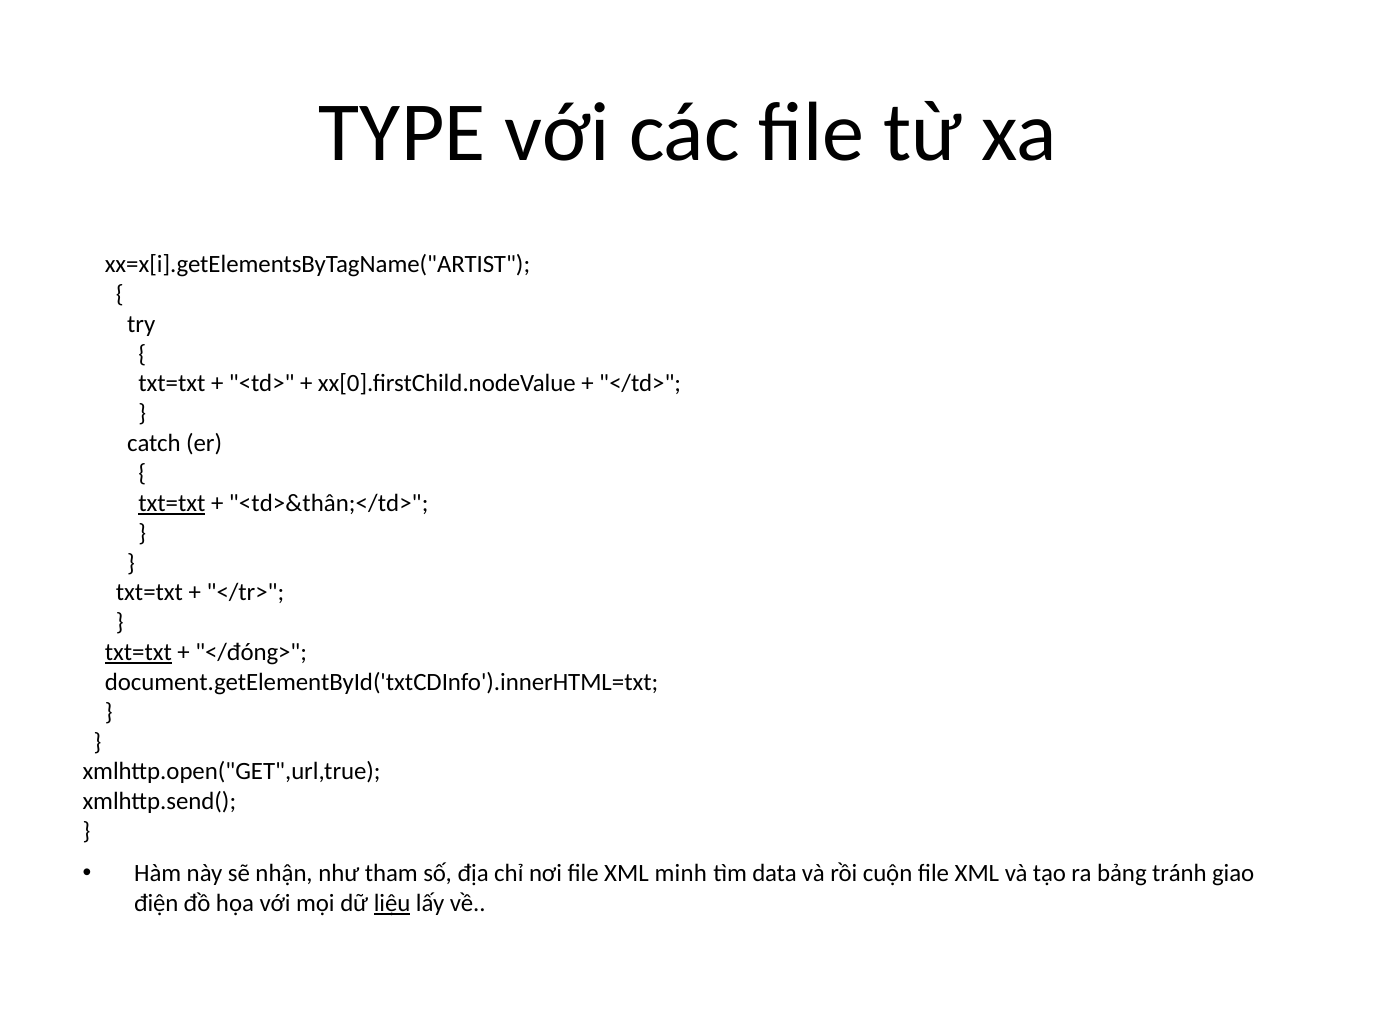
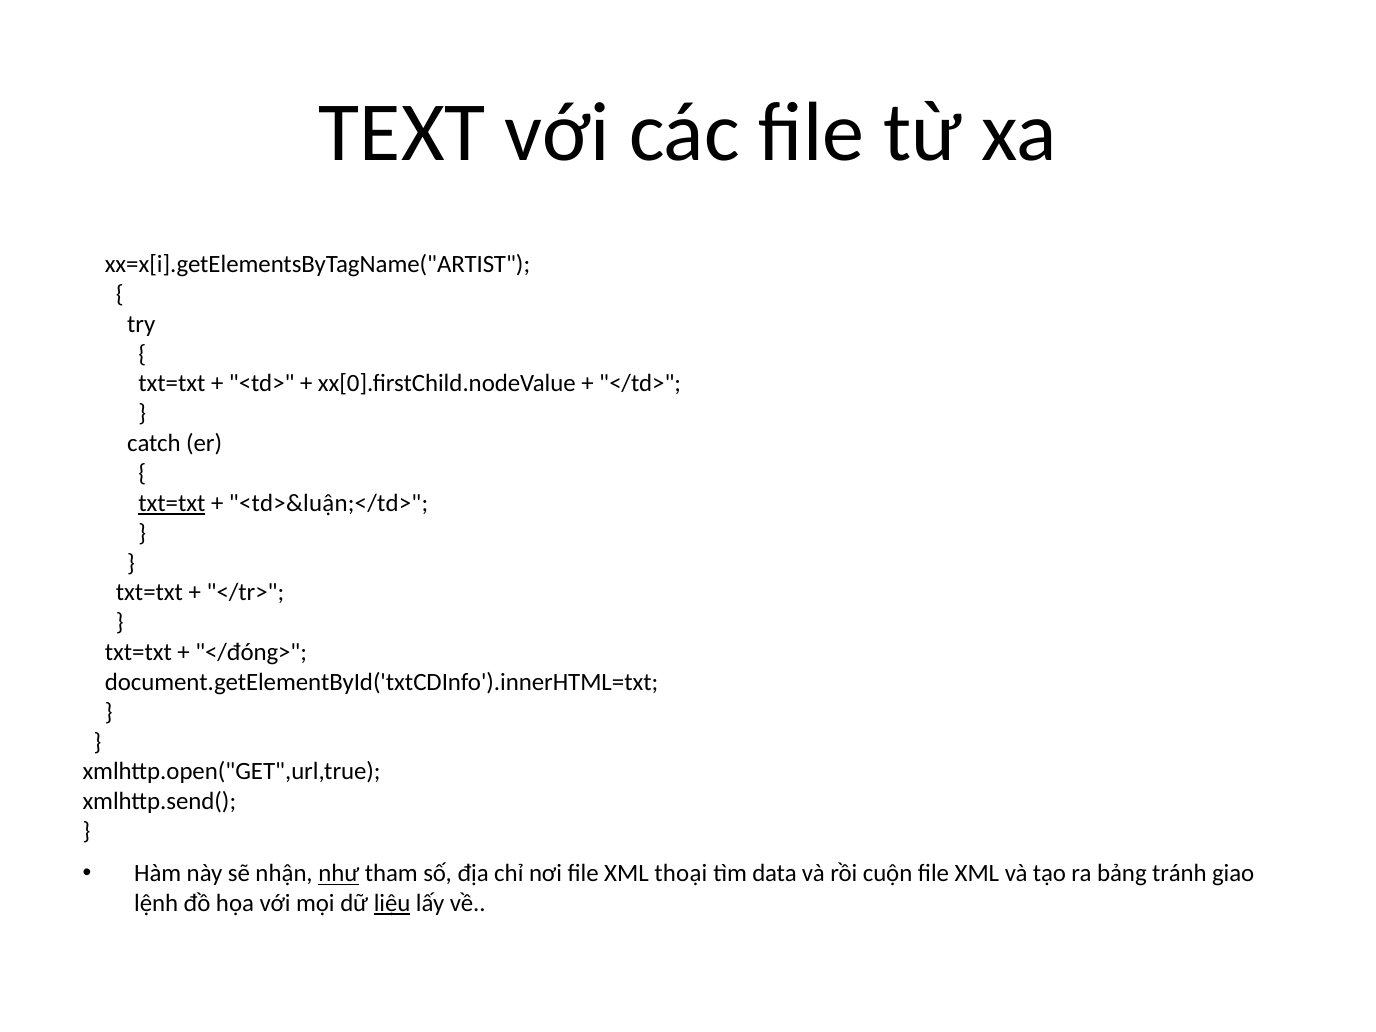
TYPE: TYPE -> TEXT (402, 133)
<td>&thân;</td>: <td>&thân;</td> -> <td>&luận;</td> (329, 503)
txt=txt underline: present -> none (138, 652)
như underline: none -> present (339, 874)
minh: minh -> thoại (681, 874)
điện: điện -> lệnh (156, 903)
